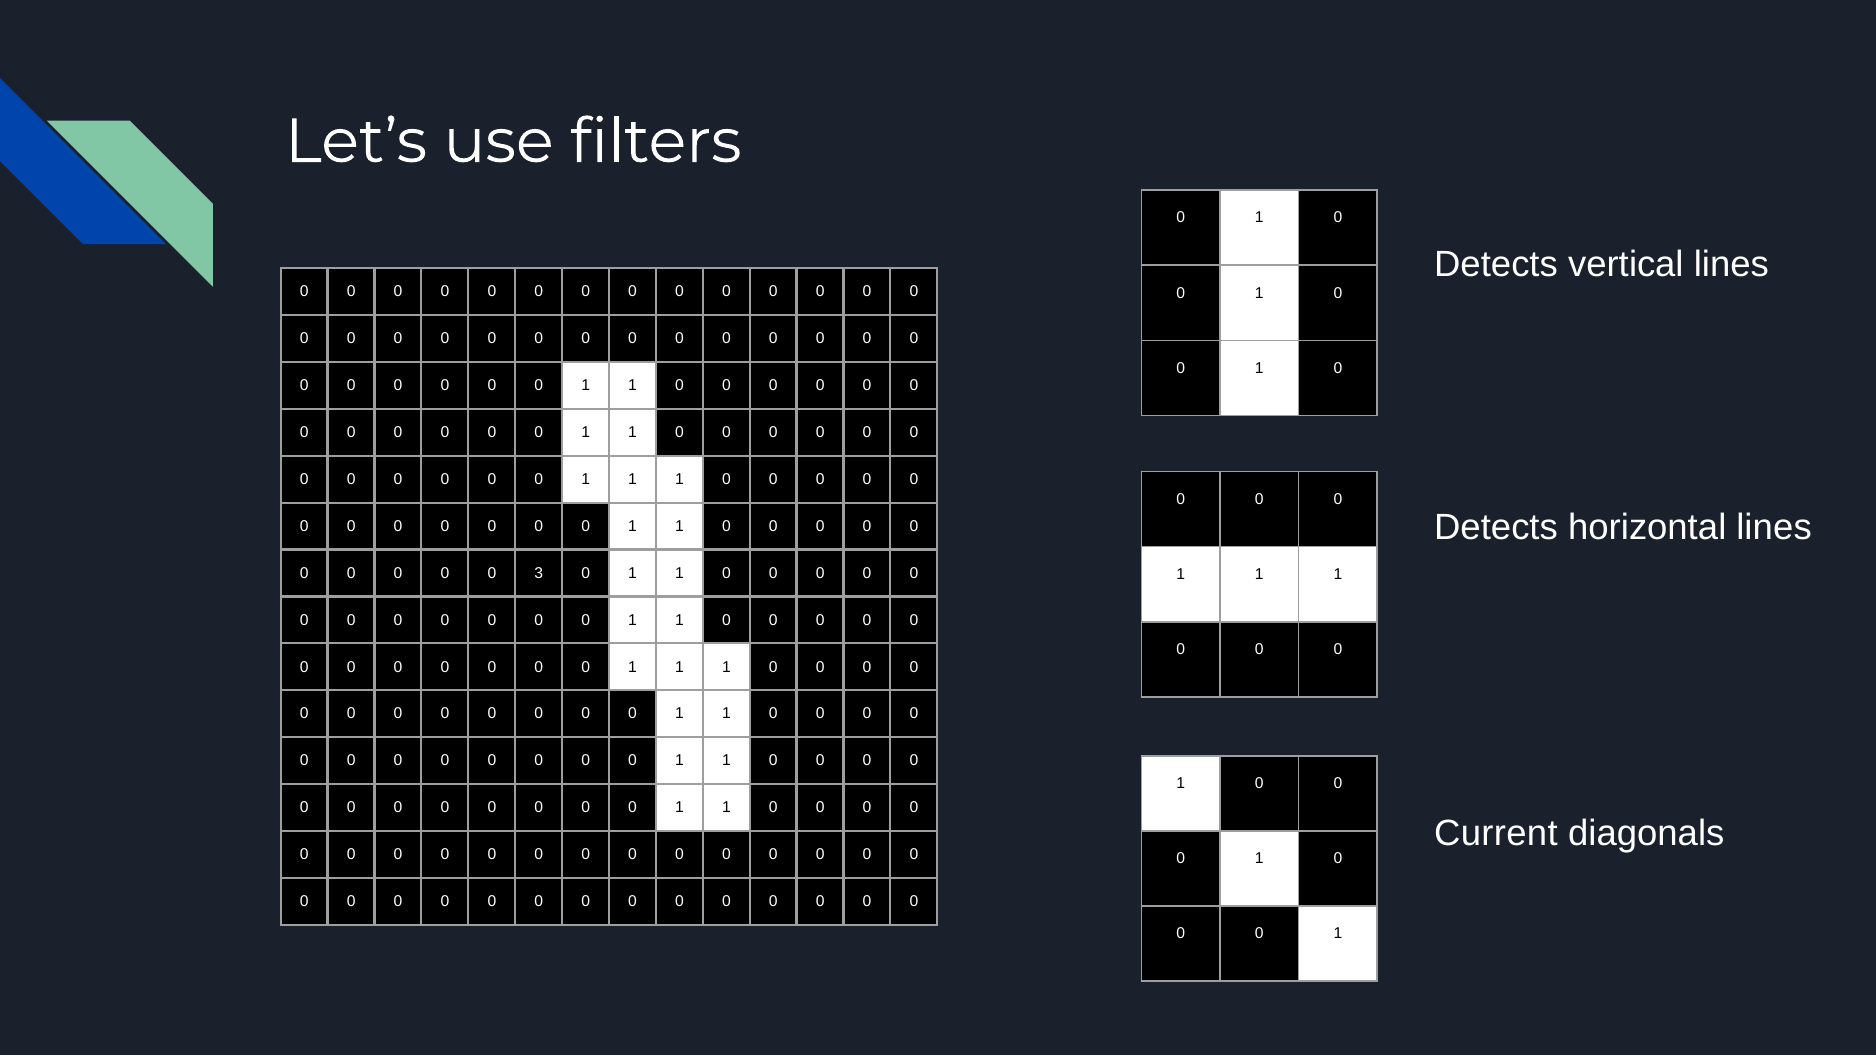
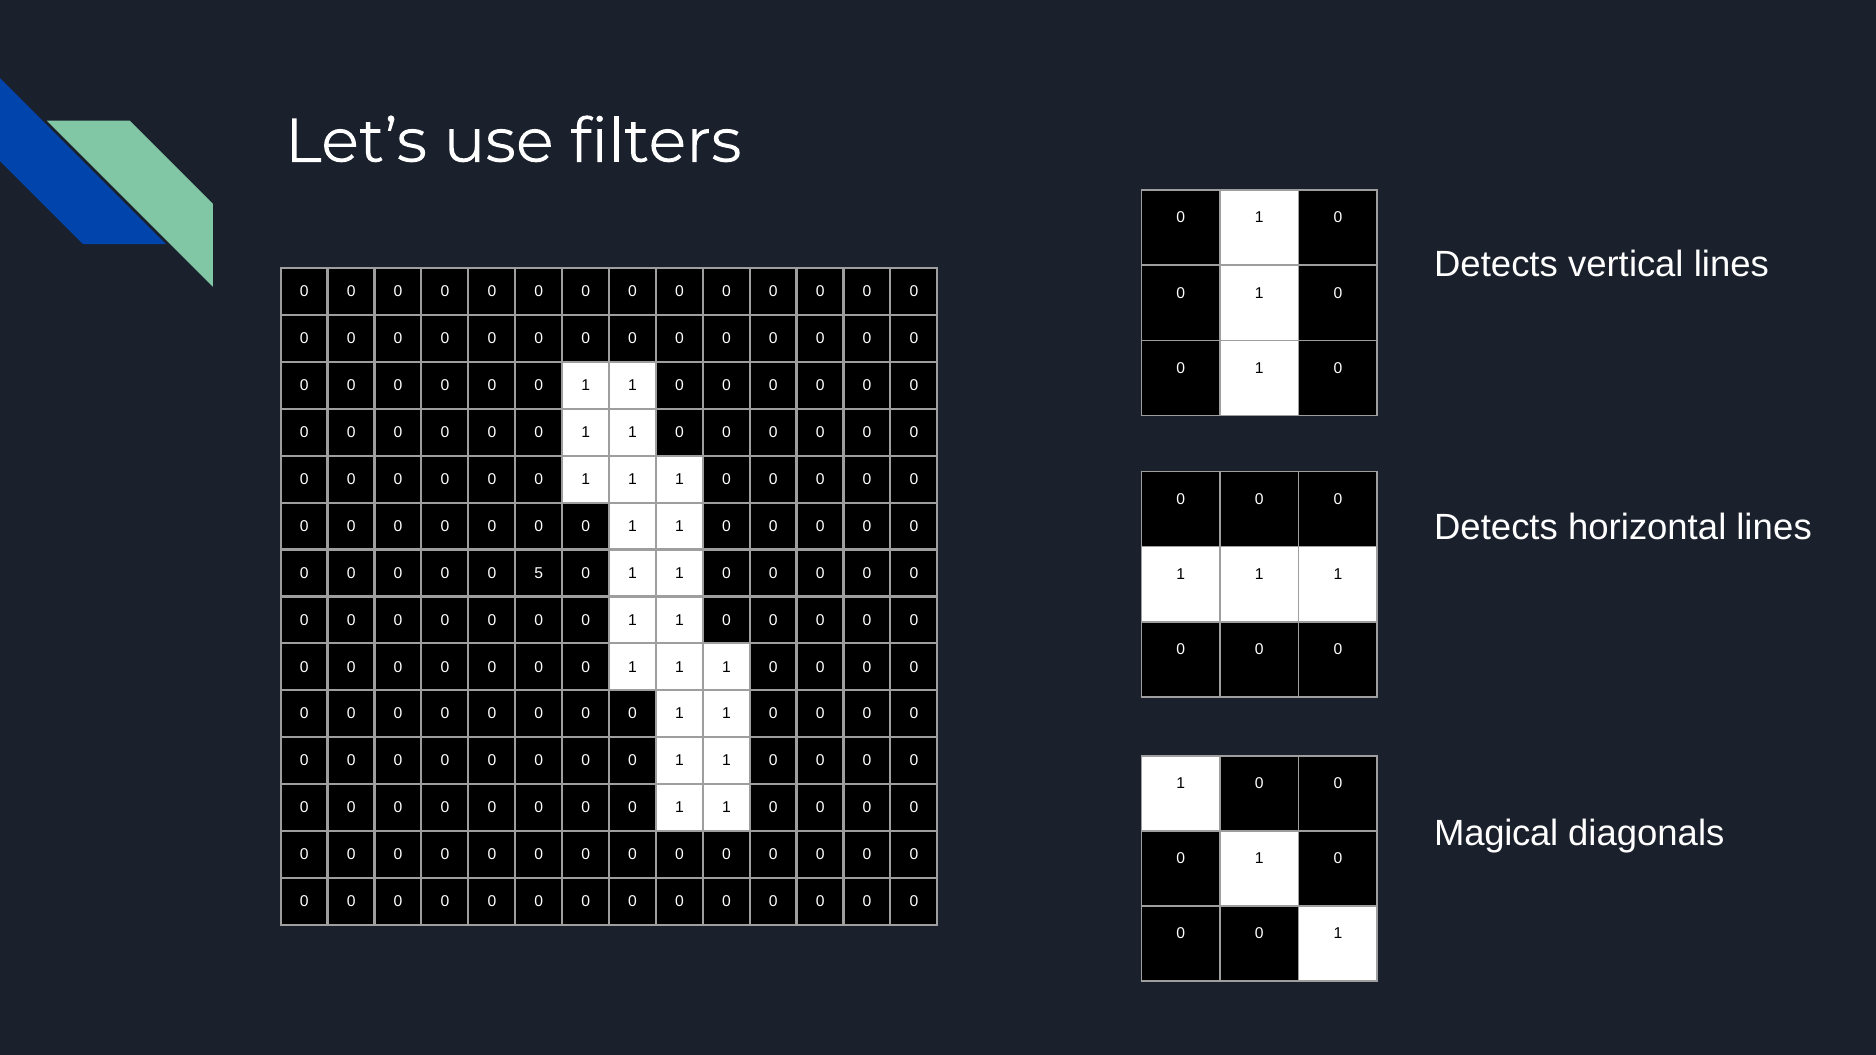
3: 3 -> 5 (539, 573)
Current: Current -> Magical (1496, 834)
